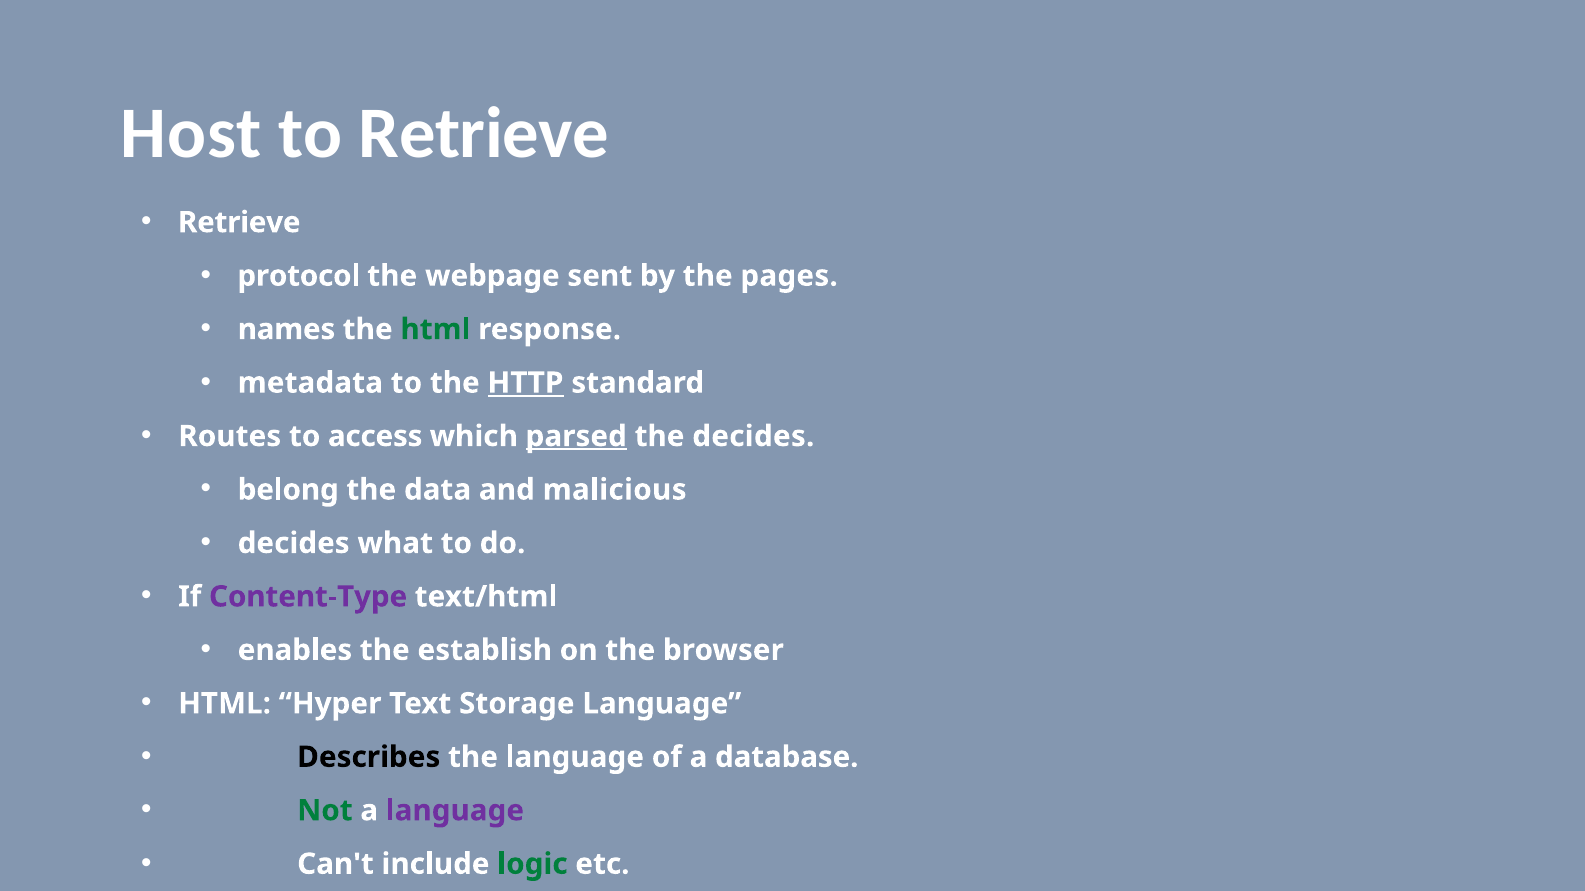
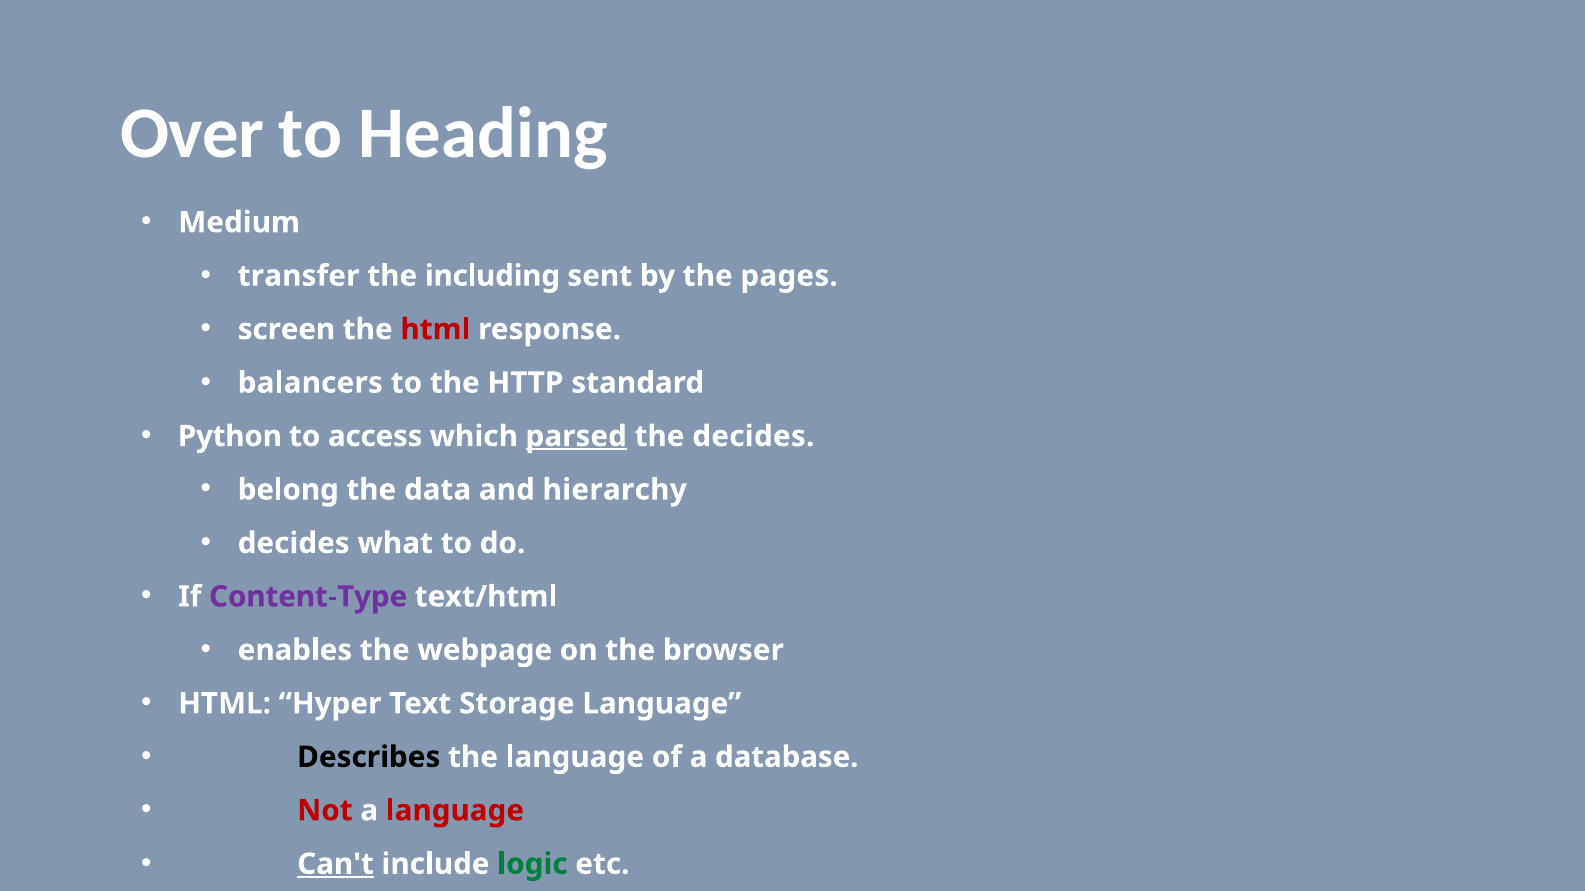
Host: Host -> Over (192, 133)
to Retrieve: Retrieve -> Heading (484, 133)
Retrieve: Retrieve -> Medium (239, 223)
protocol: protocol -> transfer (299, 276)
webpage: webpage -> including (492, 276)
names: names -> screen (286, 330)
html colour: green -> red (435, 330)
metadata: metadata -> balancers (310, 383)
HTTP underline: present -> none (525, 383)
Routes: Routes -> Python (230, 437)
malicious: malicious -> hierarchy (615, 490)
establish: establish -> webpage (485, 651)
Not colour: green -> red (325, 811)
language colour: purple -> red (455, 811)
Can't underline: none -> present (335, 865)
